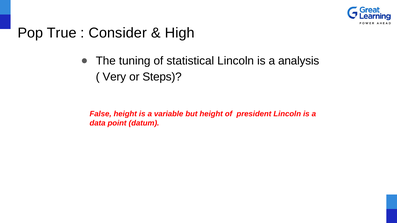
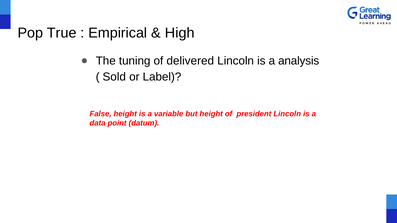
Consider: Consider -> Empirical (118, 33)
statistical: statistical -> delivered (190, 61)
Very: Very -> Sold (114, 77)
Steps: Steps -> Label (162, 77)
